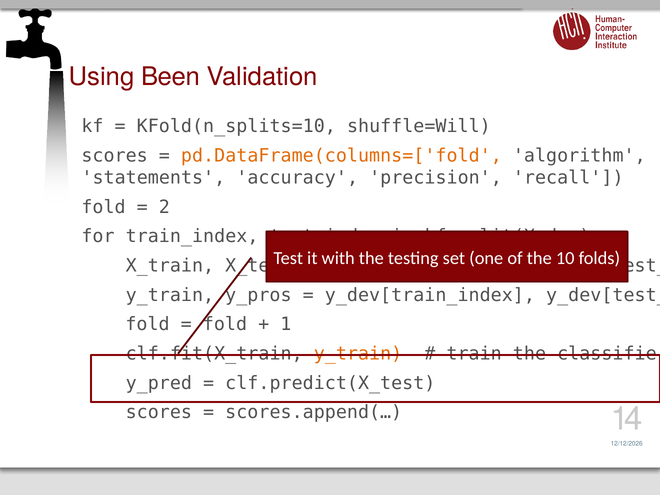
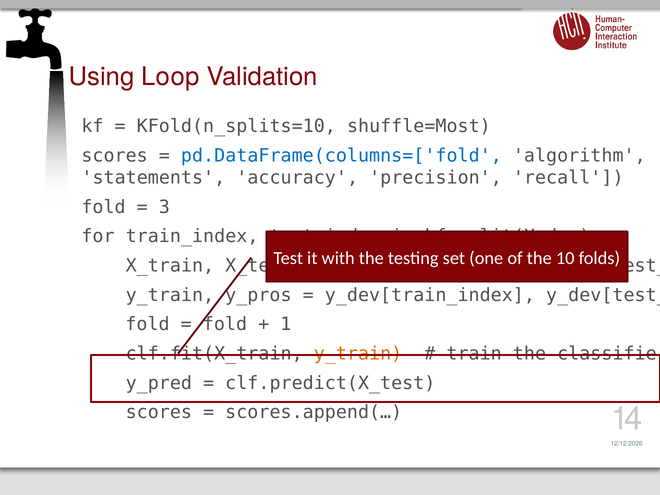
Been: Been -> Loop (170, 77)
shuffle=Will: shuffle=Will -> shuffle=Most (419, 126)
pd.DataFrame(columns=['fold colour: orange -> blue (341, 156)
2: 2 -> 3 (164, 207)
